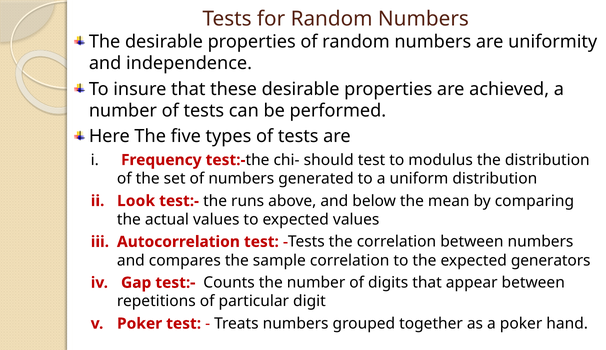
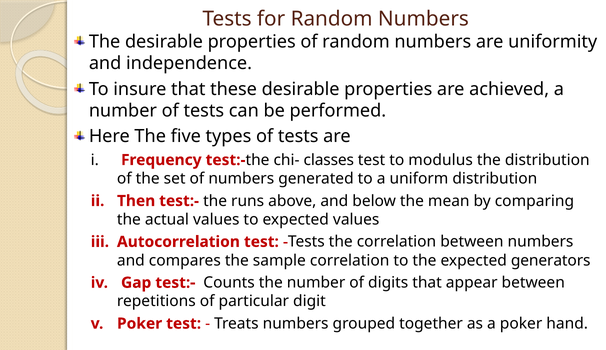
should: should -> classes (329, 160)
Look: Look -> Then (136, 201)
